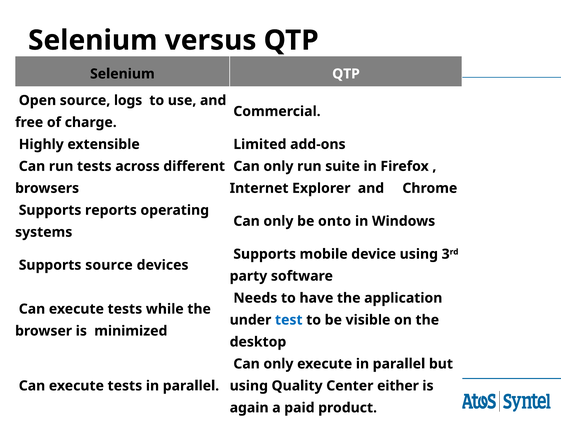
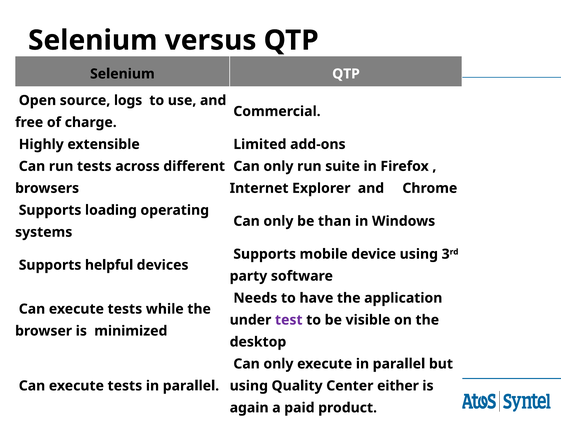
reports: reports -> loading (111, 210)
onto: onto -> than (335, 221)
Supports source: source -> helpful (109, 265)
test colour: blue -> purple (289, 320)
